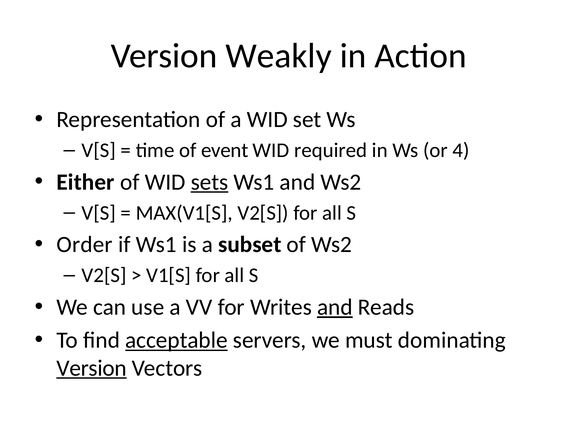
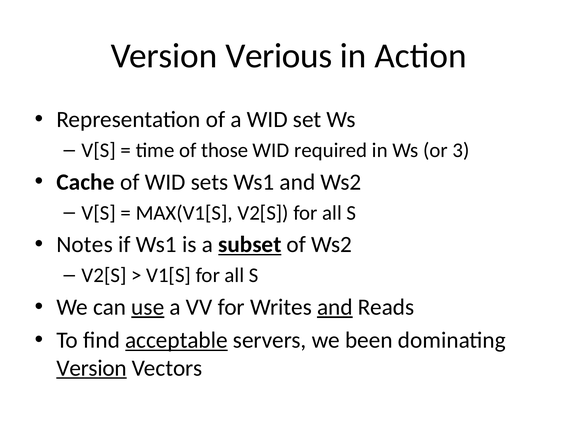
Weakly: Weakly -> Verious (279, 56)
event: event -> those (225, 150)
4: 4 -> 3 (461, 150)
Either: Either -> Cache (85, 182)
sets underline: present -> none (210, 182)
Order: Order -> Notes (85, 245)
subset underline: none -> present (250, 245)
use underline: none -> present (148, 308)
must: must -> been (369, 341)
